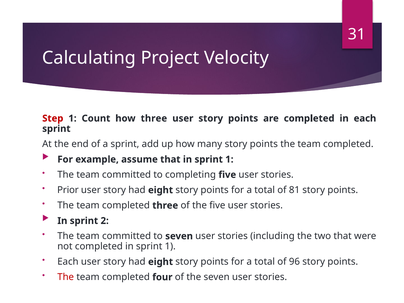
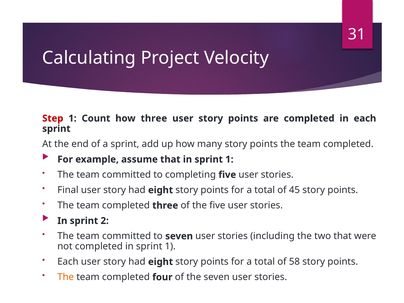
Prior: Prior -> Final (68, 190)
81: 81 -> 45 (294, 190)
96: 96 -> 58 (294, 262)
The colour: red -> orange (66, 277)
